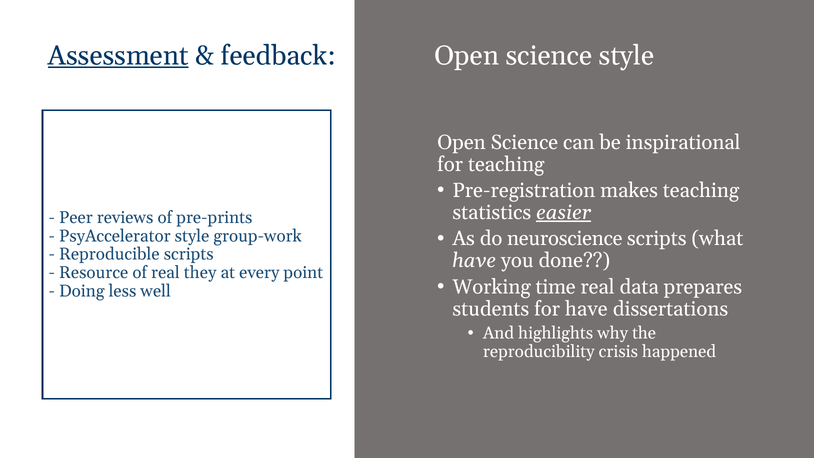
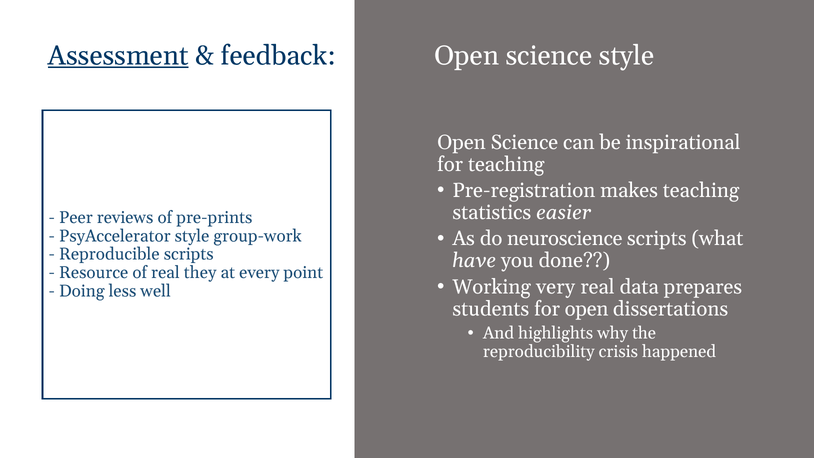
easier underline: present -> none (564, 212)
time: time -> very (555, 287)
for have: have -> open (587, 309)
